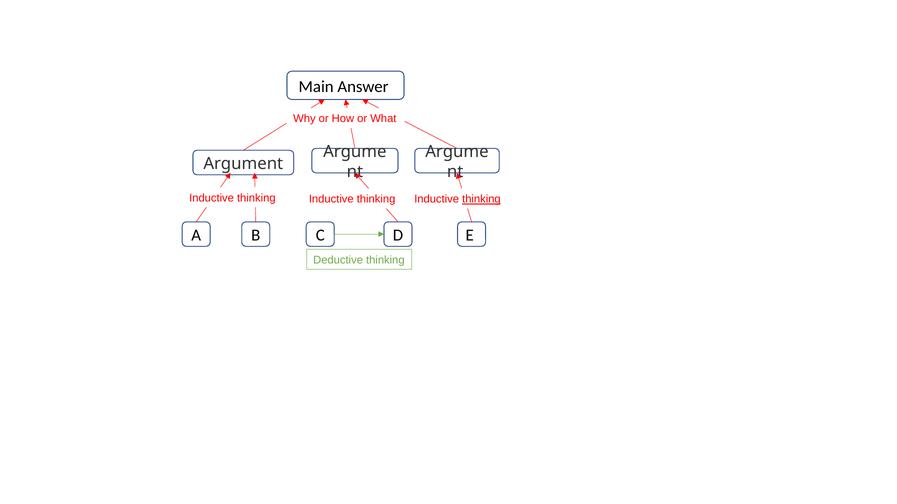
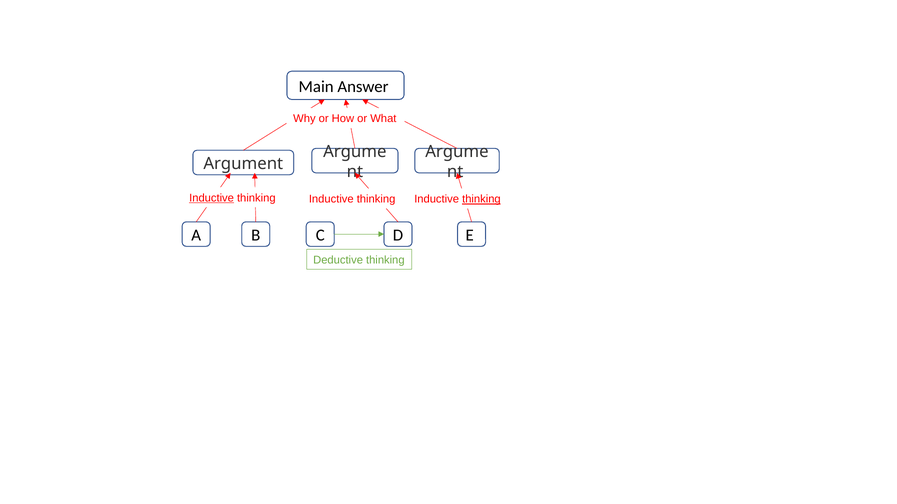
Inductive underline: none -> present (212, 198)
